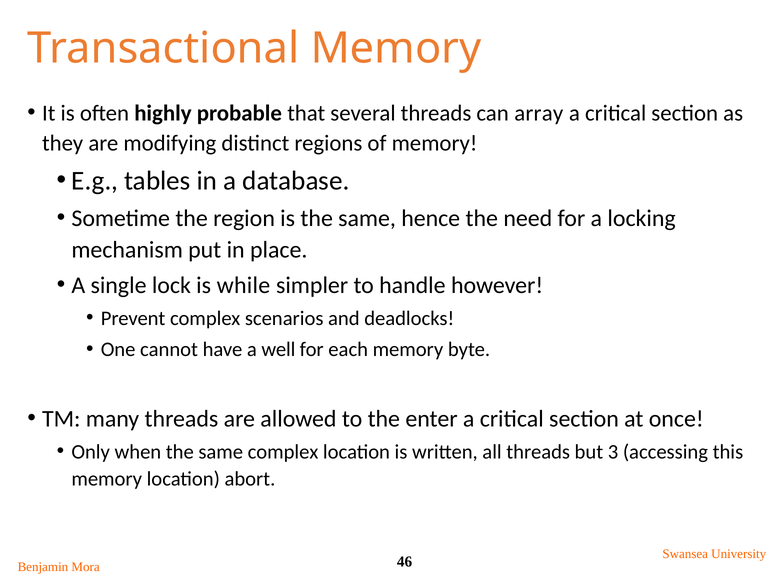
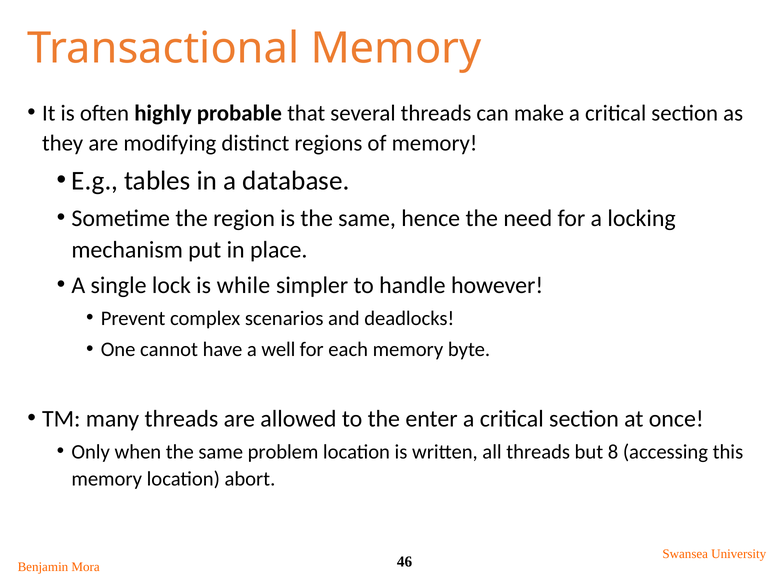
array: array -> make (539, 113)
same complex: complex -> problem (283, 452)
3: 3 -> 8 (613, 452)
